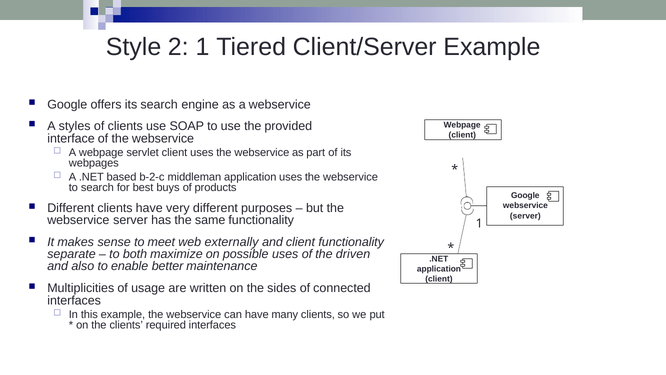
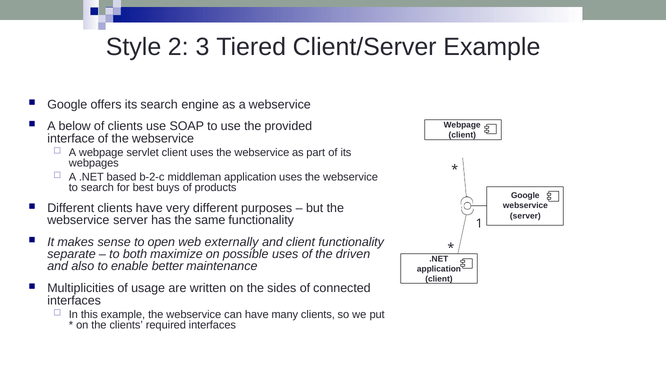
2 1: 1 -> 3 (202, 47)
styles: styles -> below (75, 126)
meet: meet -> open (161, 242)
